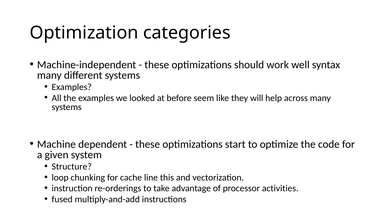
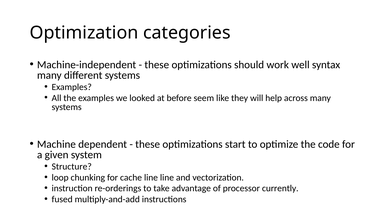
line this: this -> line (167, 178)
activities: activities -> currently (280, 189)
